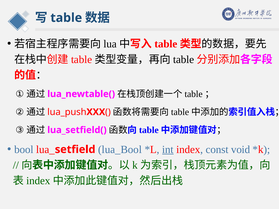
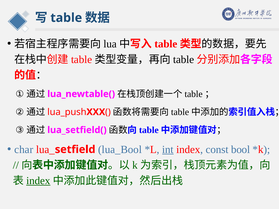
bool: bool -> char (24, 150)
void: void -> bool (241, 150)
index underline: none -> present (38, 181)
